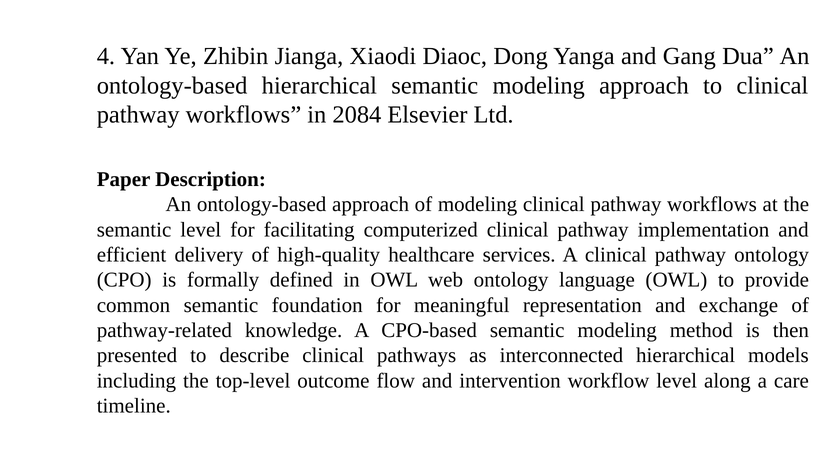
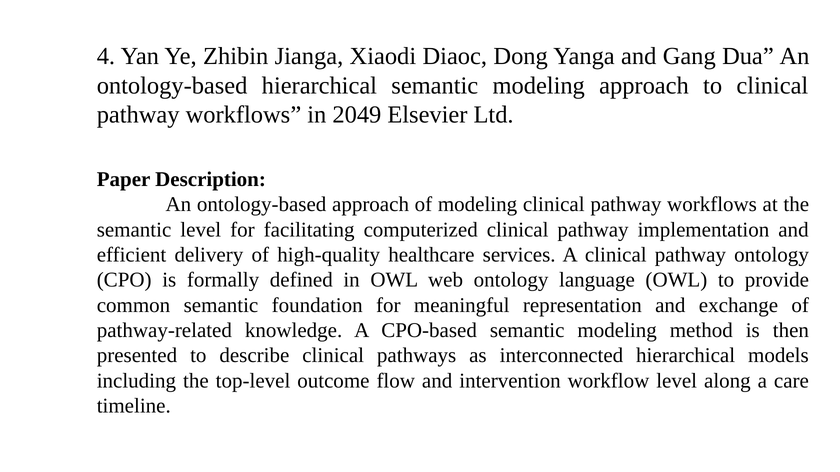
2084: 2084 -> 2049 (357, 115)
